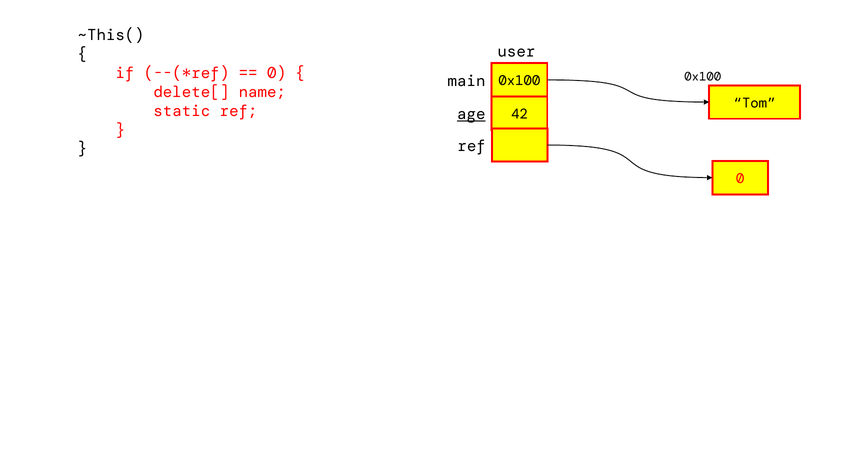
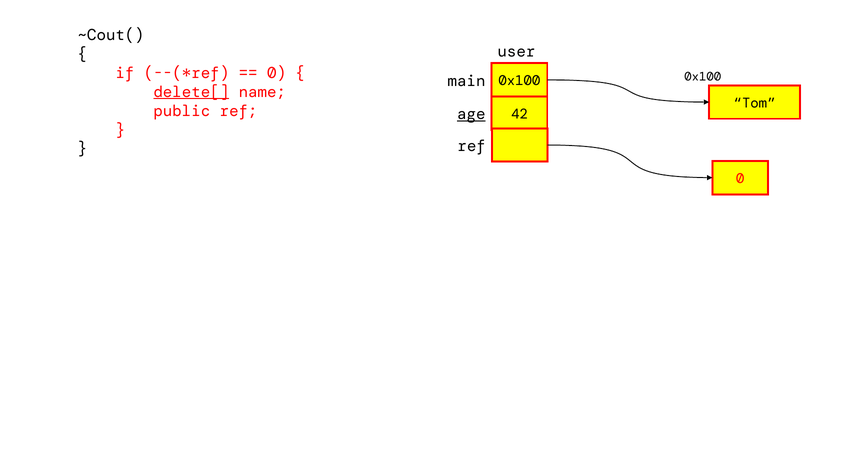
~This(: ~This( -> ~Cout( (111, 35)
delete[ underline: none -> present (191, 92)
static: static -> public (182, 111)
